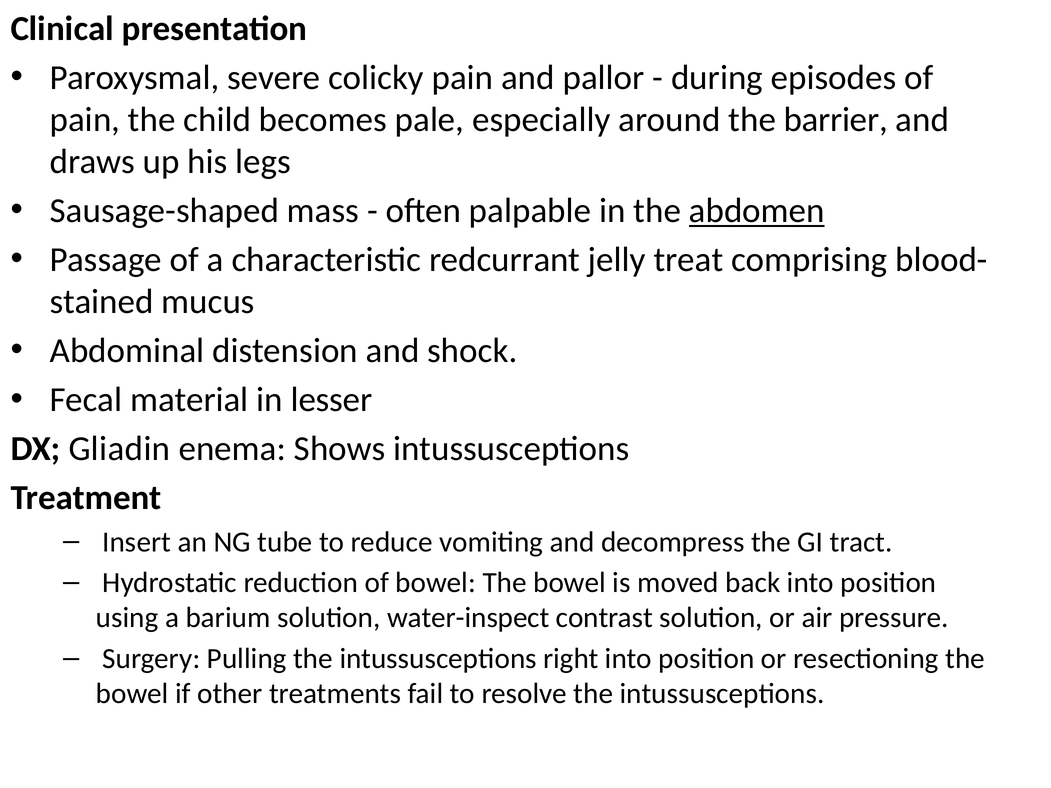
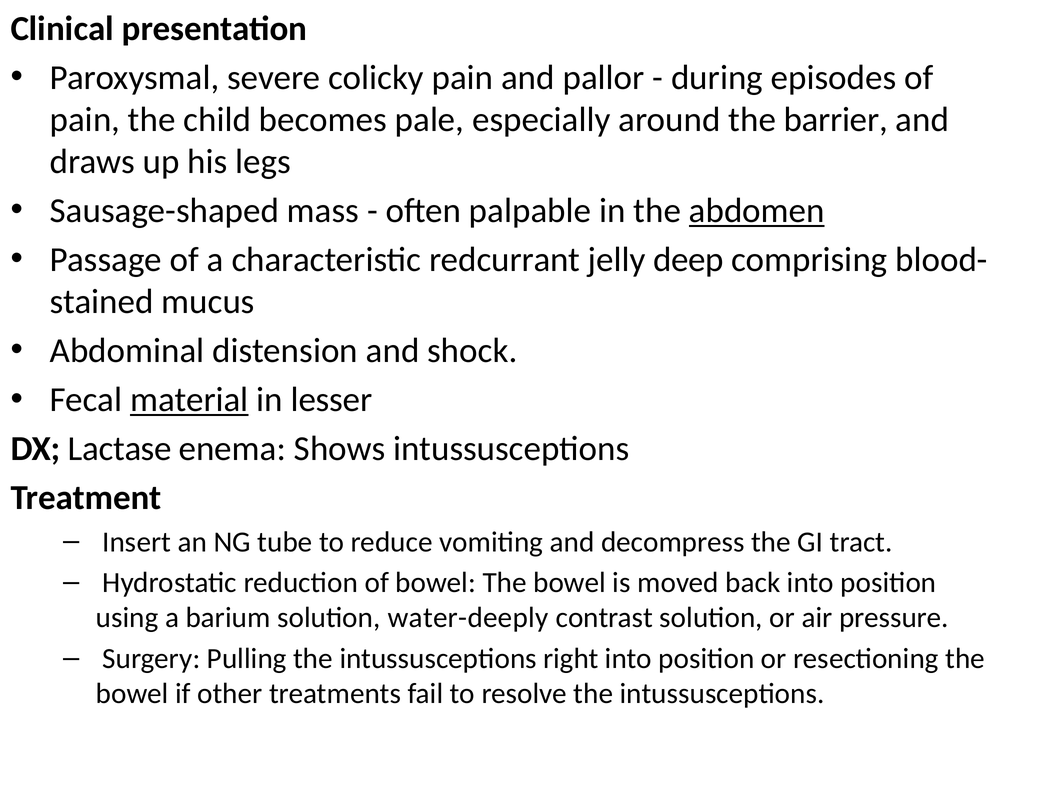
treat: treat -> deep (689, 260)
material underline: none -> present (189, 400)
Gliadin: Gliadin -> Lactase (120, 449)
water-inspect: water-inspect -> water-deeply (468, 618)
